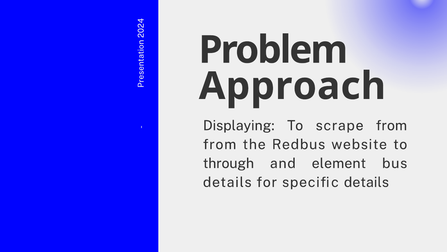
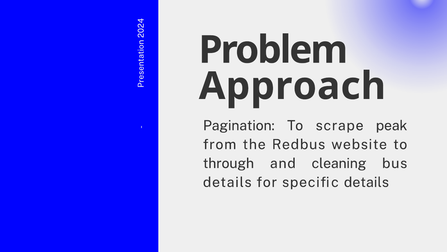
Displaying: Displaying -> Pagination (239, 125)
scrape from: from -> peak (392, 125)
element: element -> cleaning (339, 163)
